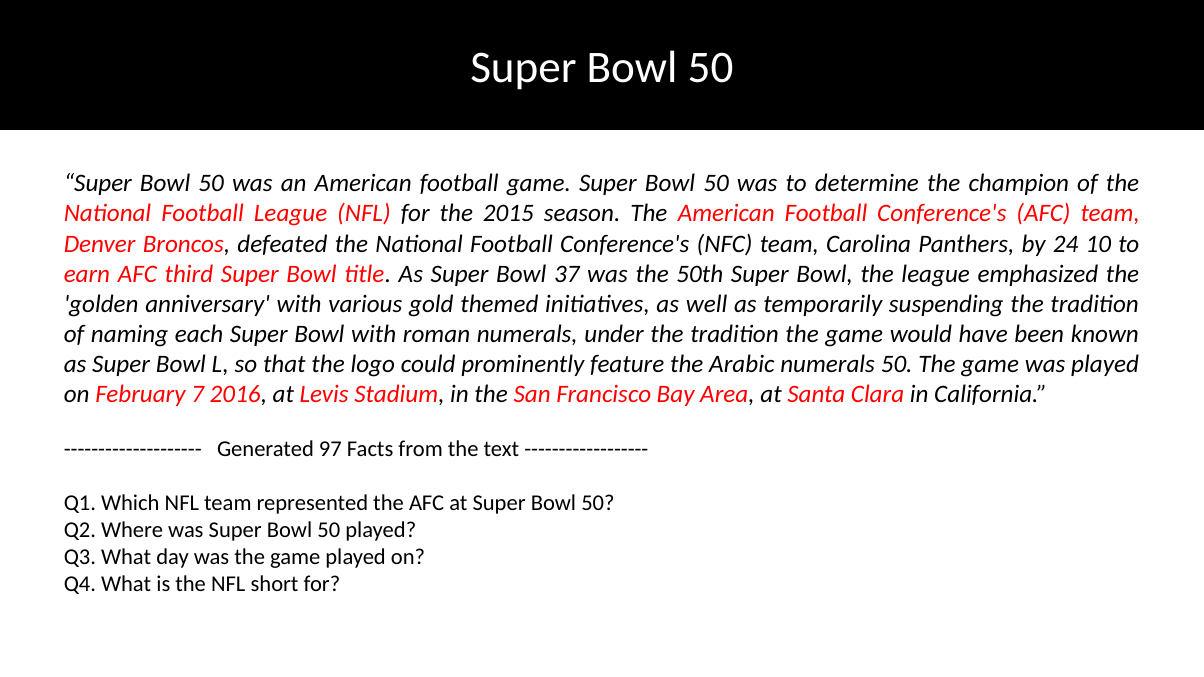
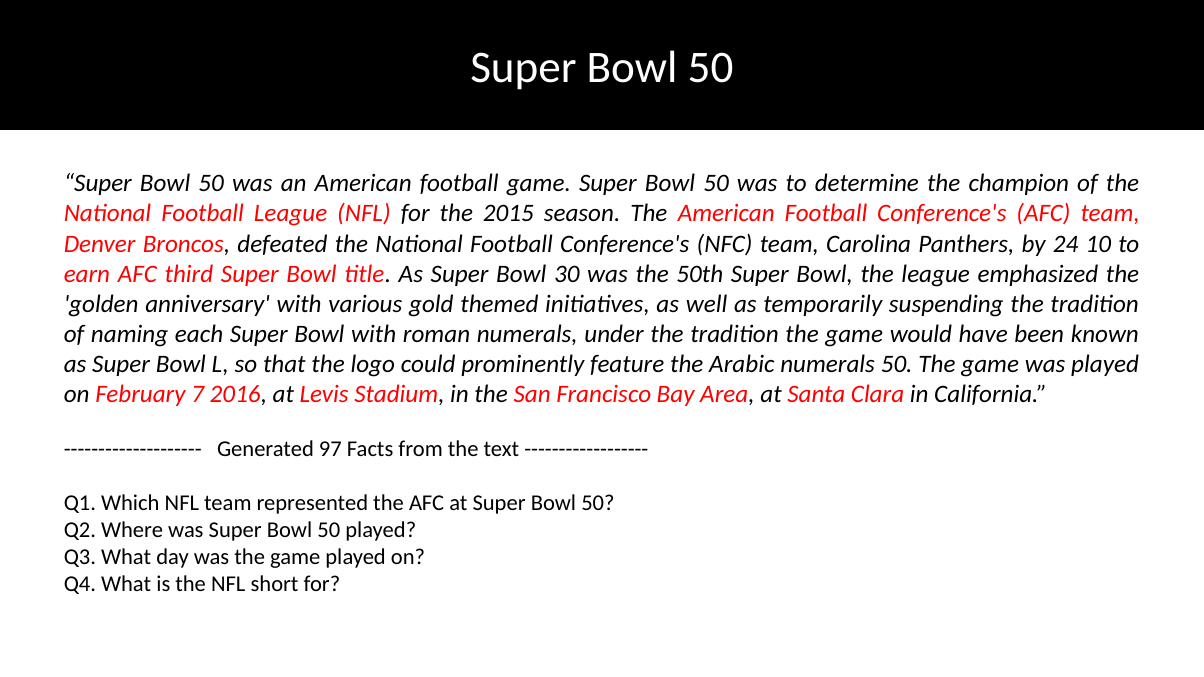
37: 37 -> 30 (567, 274)
